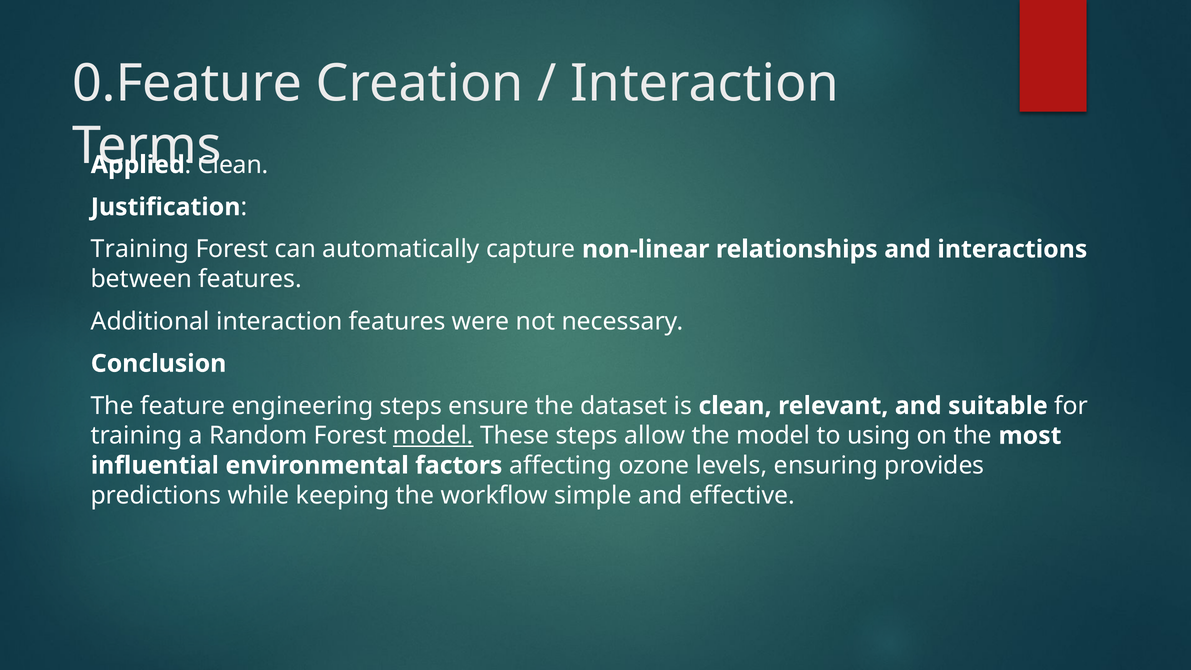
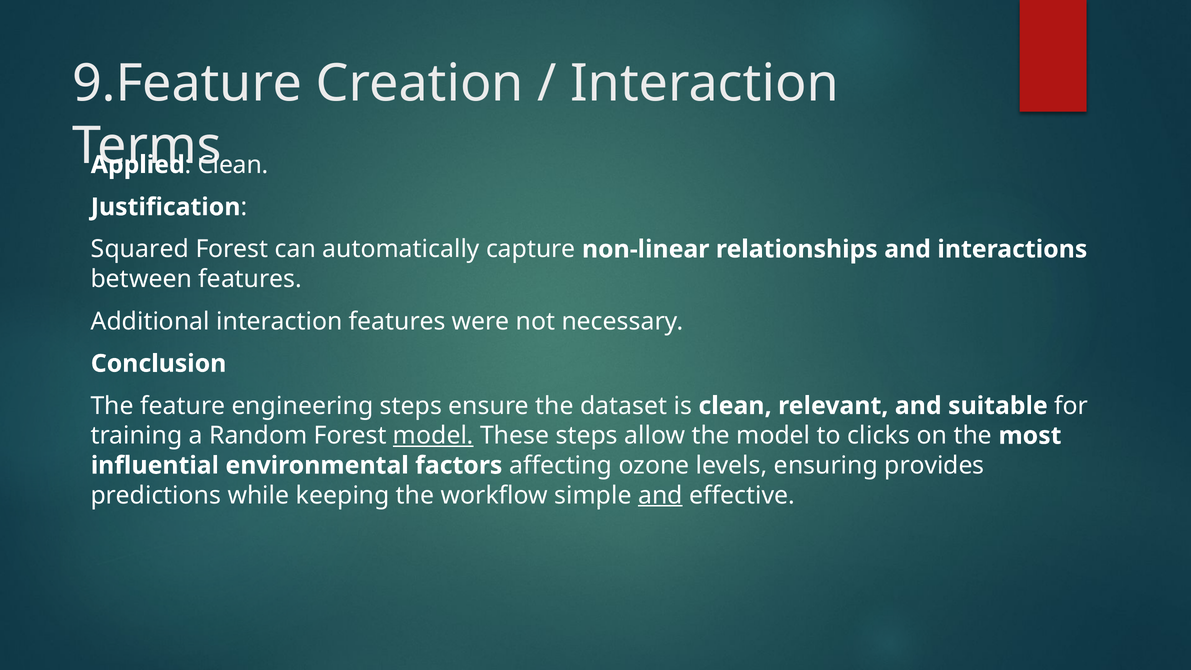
0.Feature: 0.Feature -> 9.Feature (187, 84)
Training: Training -> Squared (140, 249)
using: using -> clicks (879, 436)
and underline: none -> present (660, 495)
